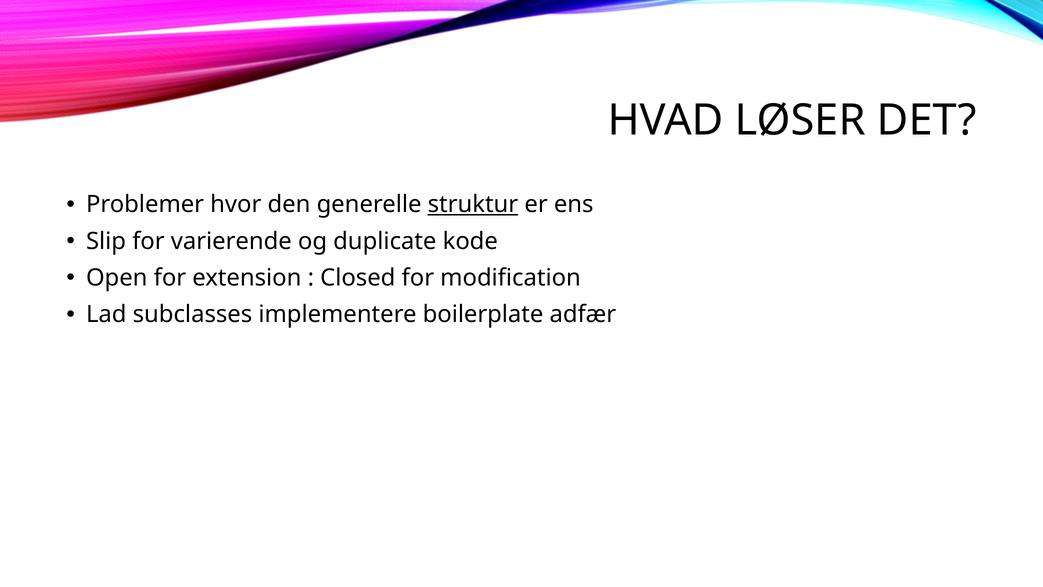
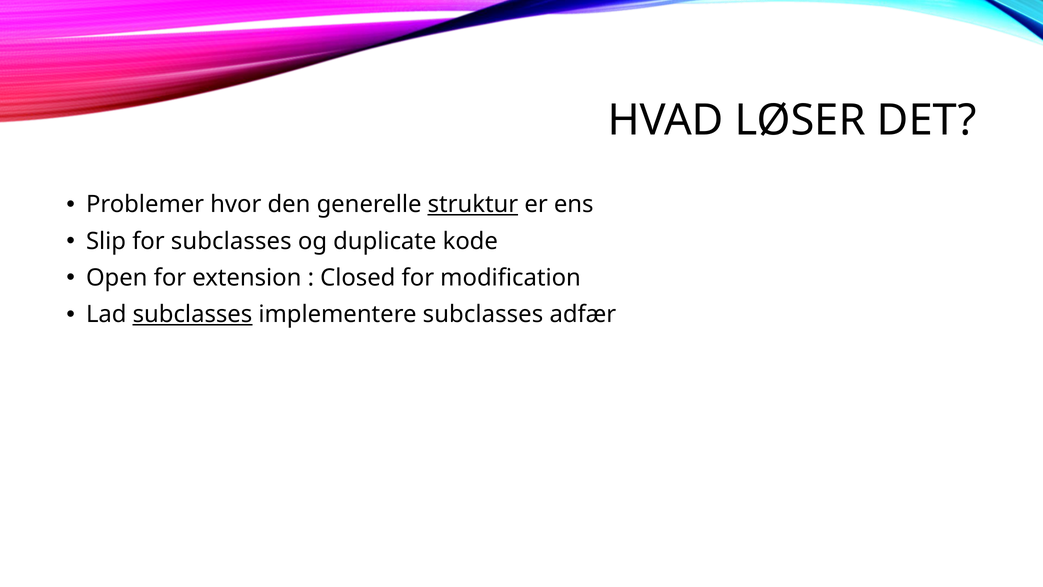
for varierende: varierende -> subclasses (231, 241)
subclasses underline: none -> present (192, 314)
implementere boilerplate: boilerplate -> subclasses (483, 314)
